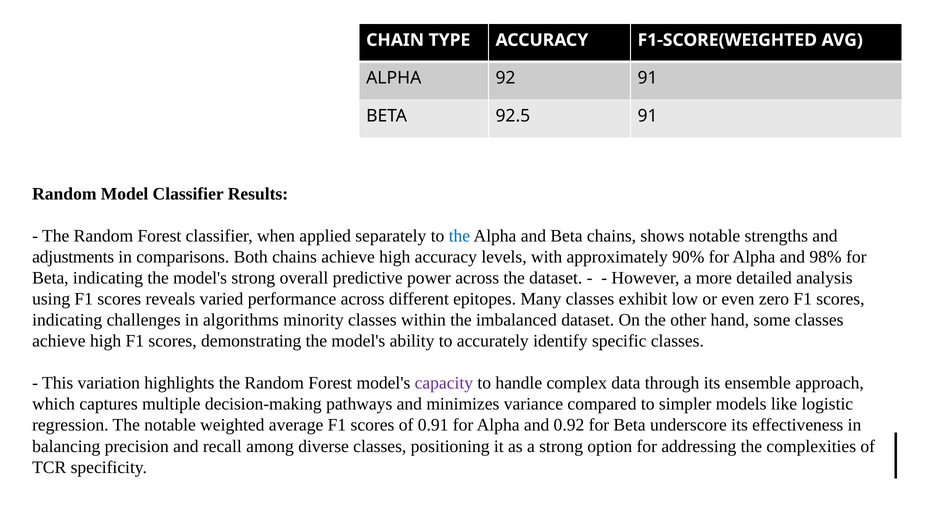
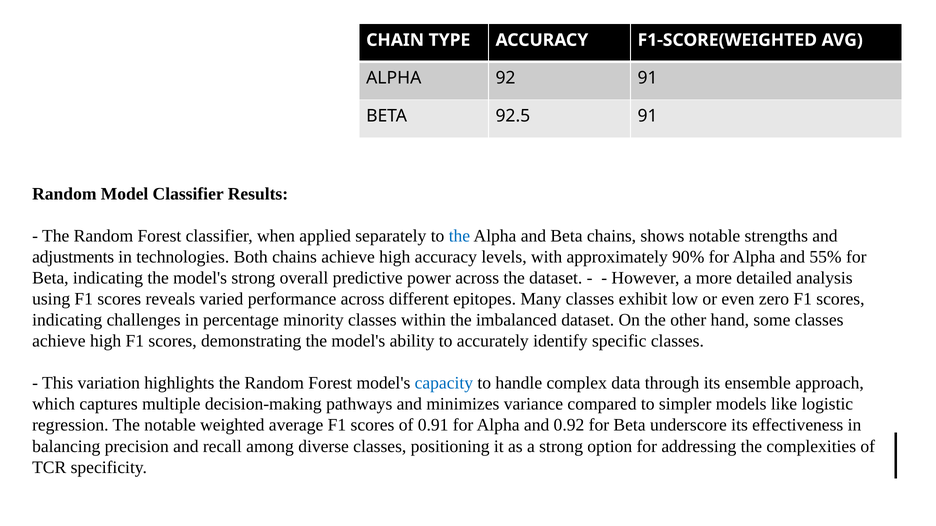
comparisons: comparisons -> technologies (183, 257)
98%: 98% -> 55% (826, 257)
algorithms: algorithms -> percentage (241, 320)
capacity colour: purple -> blue (444, 383)
